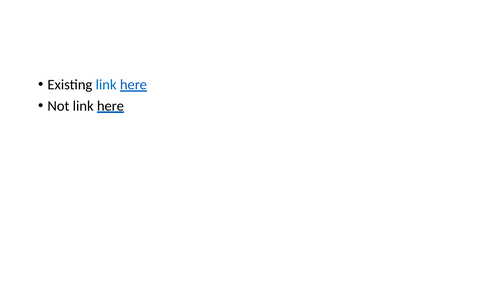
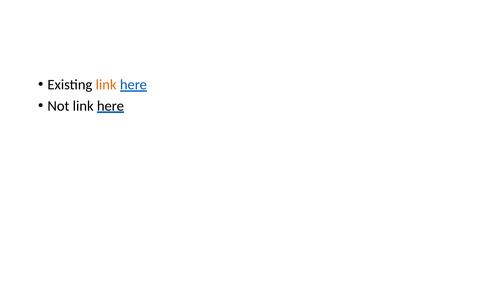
link colour: blue -> orange (106, 85)
